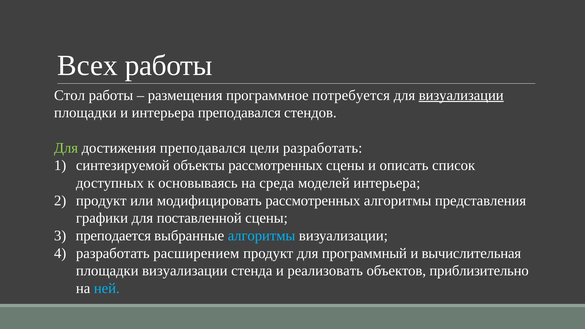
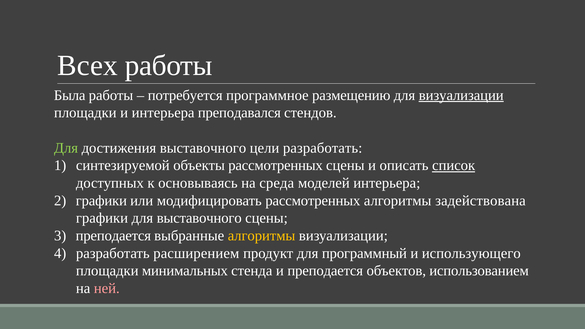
Стол: Стол -> Была (70, 95)
размещения: размещения -> потребуется (185, 95)
потребуется: потребуется -> размещению (351, 95)
достижения преподавался: преподавался -> выставочного (203, 148)
список underline: none -> present (454, 166)
продукт: продукт -> графики (101, 201)
представления: представления -> задействована (480, 201)
для поставленной: поставленной -> выставочного (199, 218)
алгоритмы colour: light blue -> yellow (262, 236)
вычислительная: вычислительная -> использующего (471, 253)
площадки визуализации: визуализации -> минимальных (185, 271)
и реализовать: реализовать -> преподается (325, 271)
приблизительно: приблизительно -> использованием (479, 271)
ней colour: light blue -> pink (107, 288)
